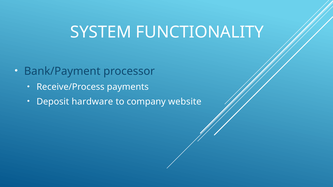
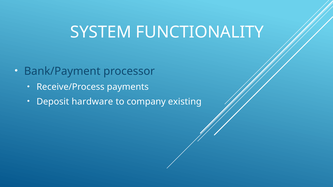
website: website -> existing (185, 102)
